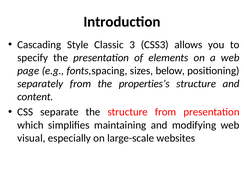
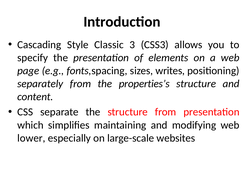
below: below -> writes (170, 71)
visual: visual -> lower (31, 138)
